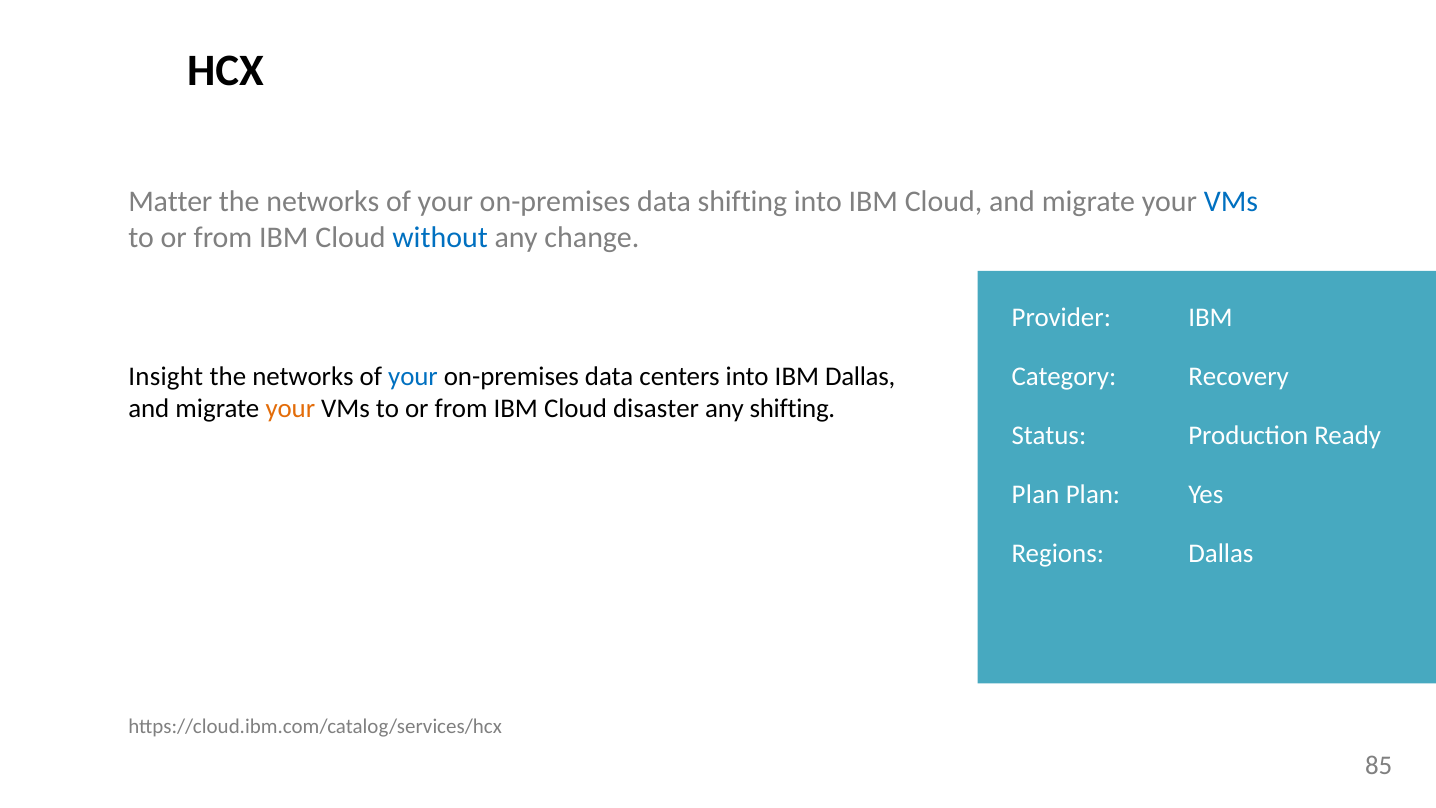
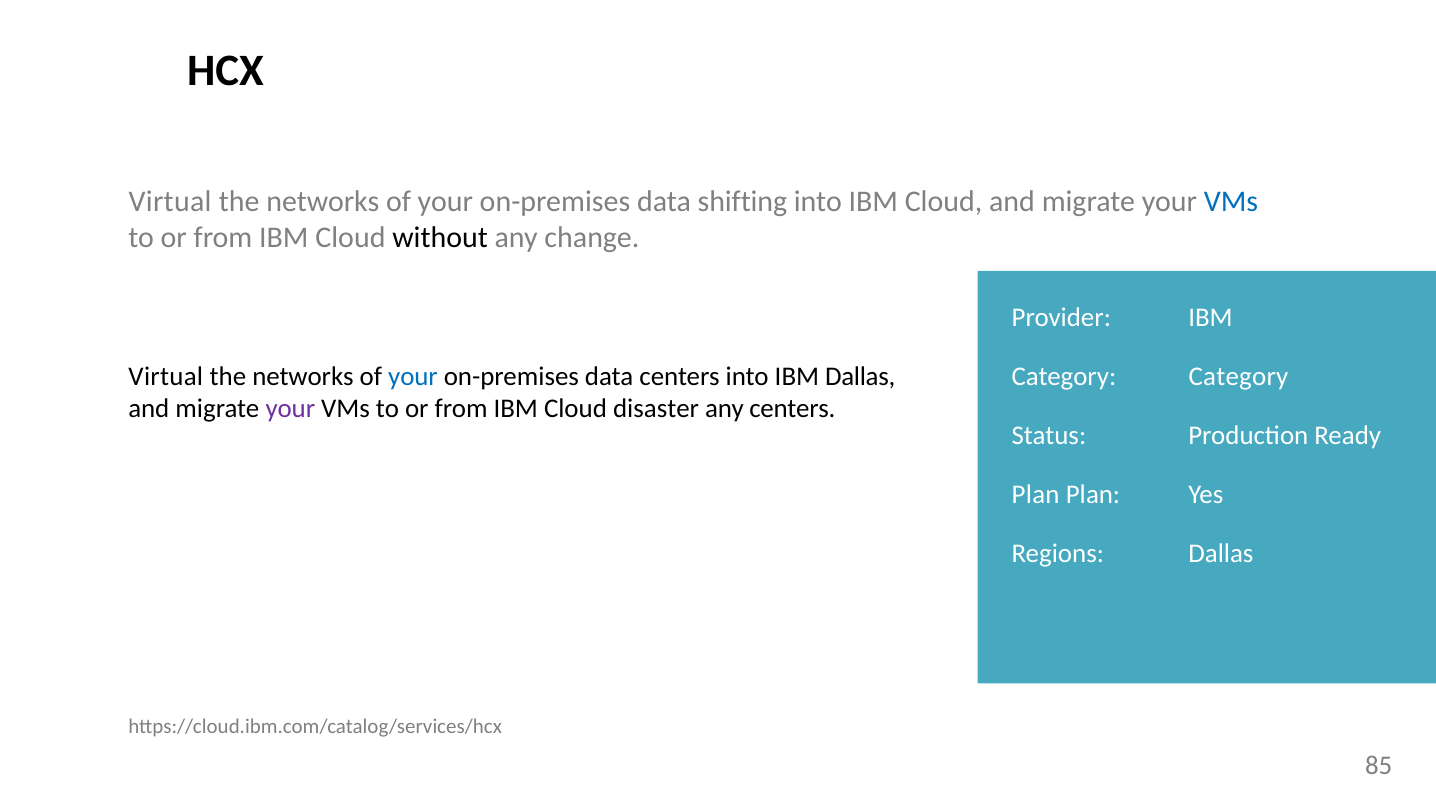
Matter: Matter -> Virtual (170, 202)
without colour: blue -> black (440, 238)
Insight: Insight -> Virtual (166, 377)
Category Recovery: Recovery -> Category (1238, 377)
your colour: orange -> purple (290, 409)
any shifting: shifting -> centers (792, 409)
